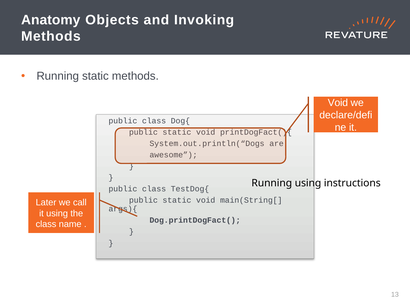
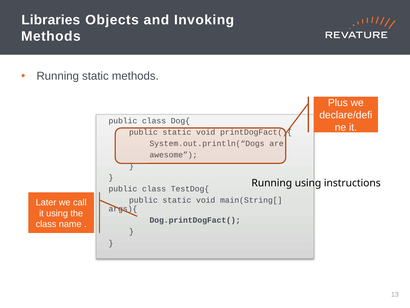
Anatomy: Anatomy -> Libraries (51, 20)
Void: Void -> Plus (338, 103)
